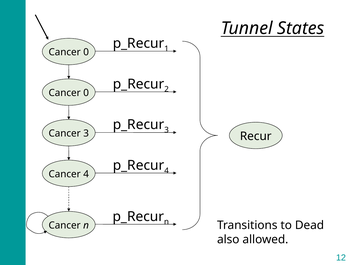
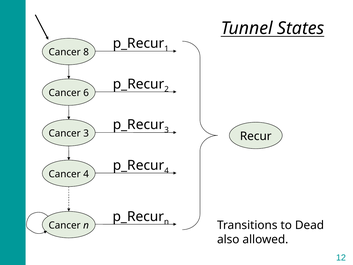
0: 0 -> 8 (86, 52)
0: 0 -> 6 (86, 93)
